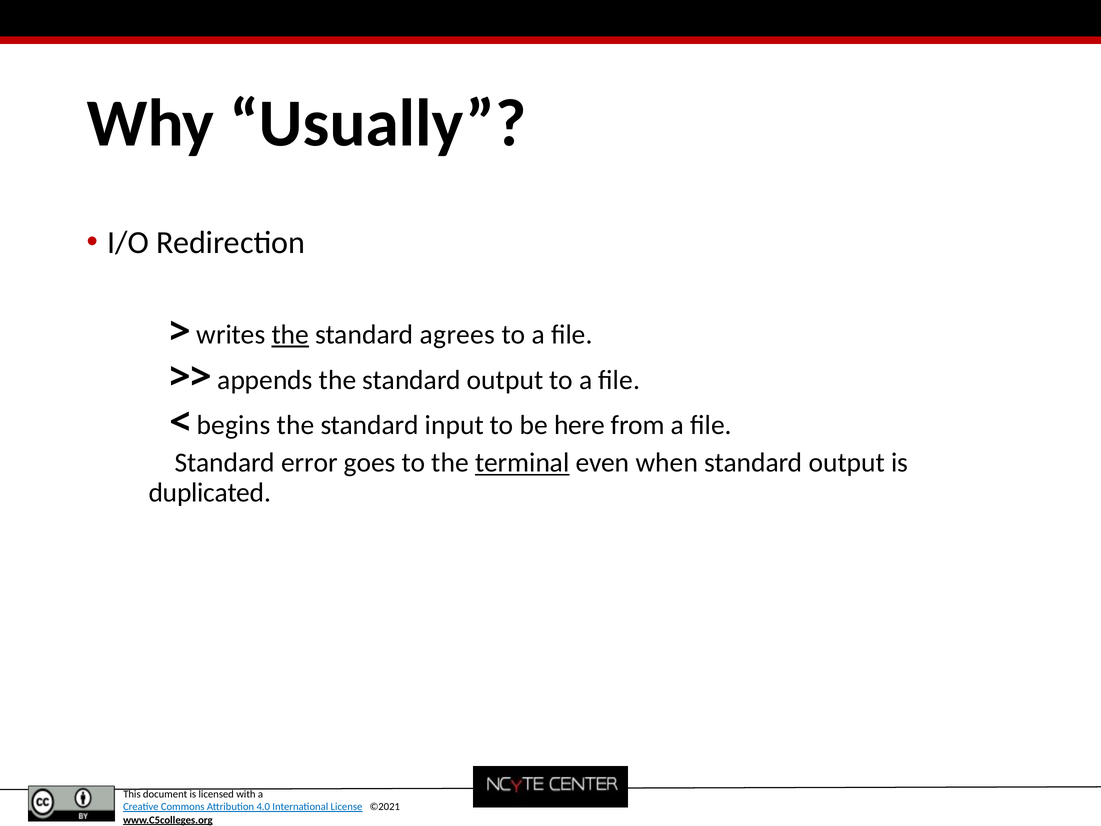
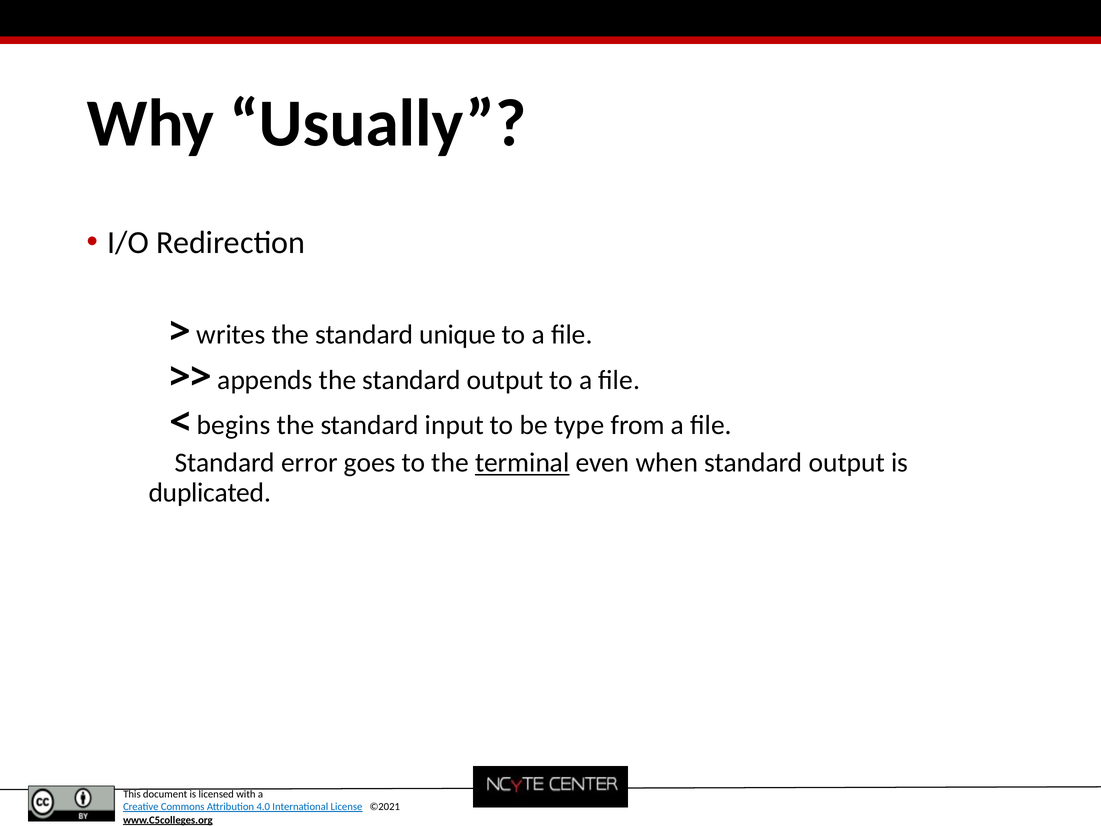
the underline: present -> none (290, 335)
agrees: agrees -> unique (458, 335)
here: here -> type (579, 425)
